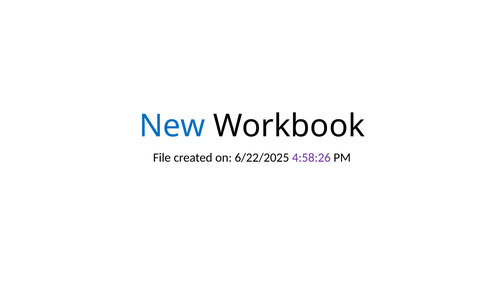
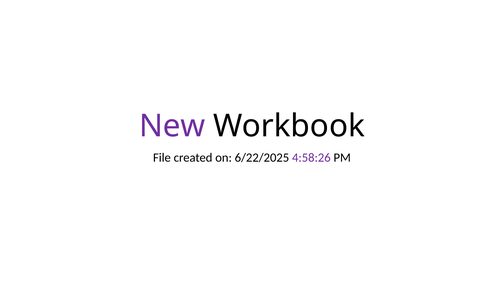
New colour: blue -> purple (172, 126)
